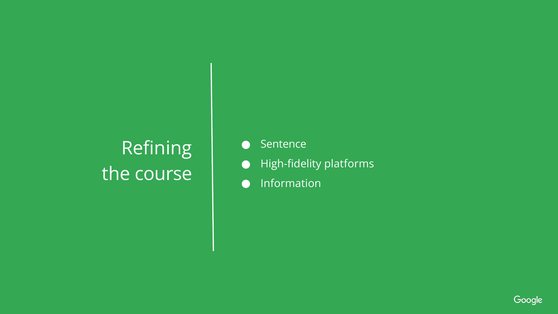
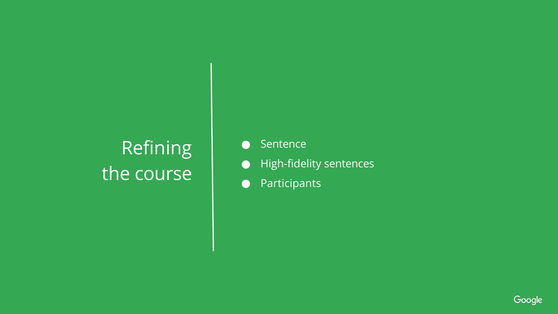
platforms: platforms -> sentences (349, 164)
Information: Information -> Participants (291, 183)
